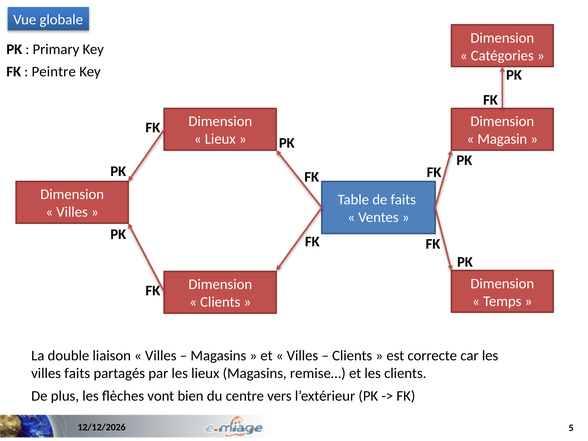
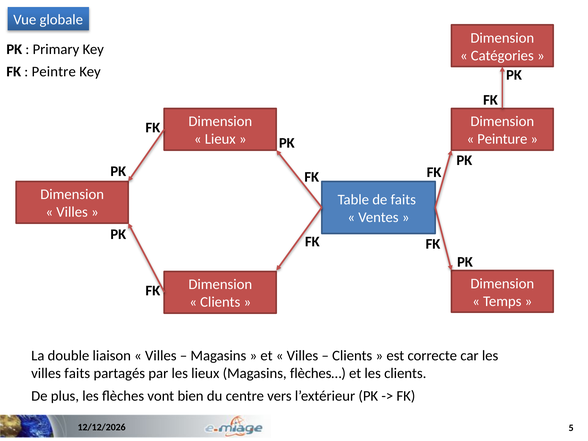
Magasin: Magasin -> Peinture (502, 139)
remise…: remise… -> flèches… (318, 373)
